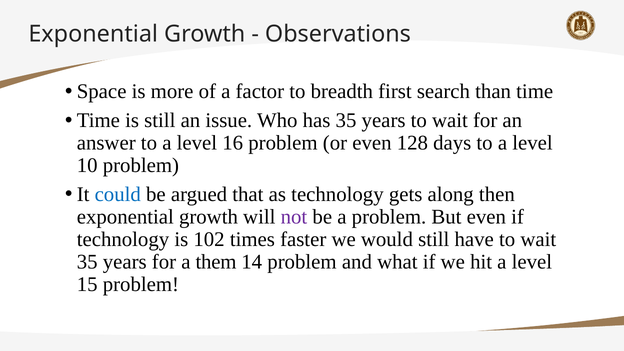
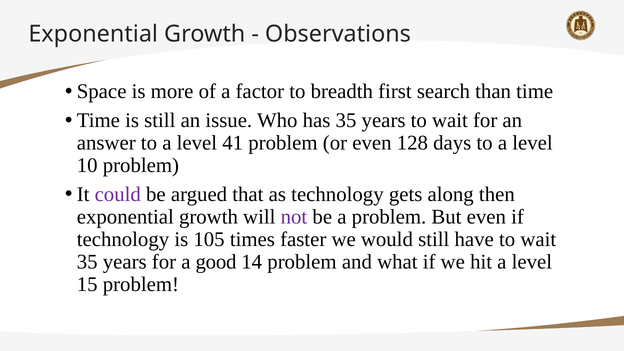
16: 16 -> 41 (233, 143)
could colour: blue -> purple (118, 194)
102: 102 -> 105 (209, 239)
them: them -> good (216, 262)
